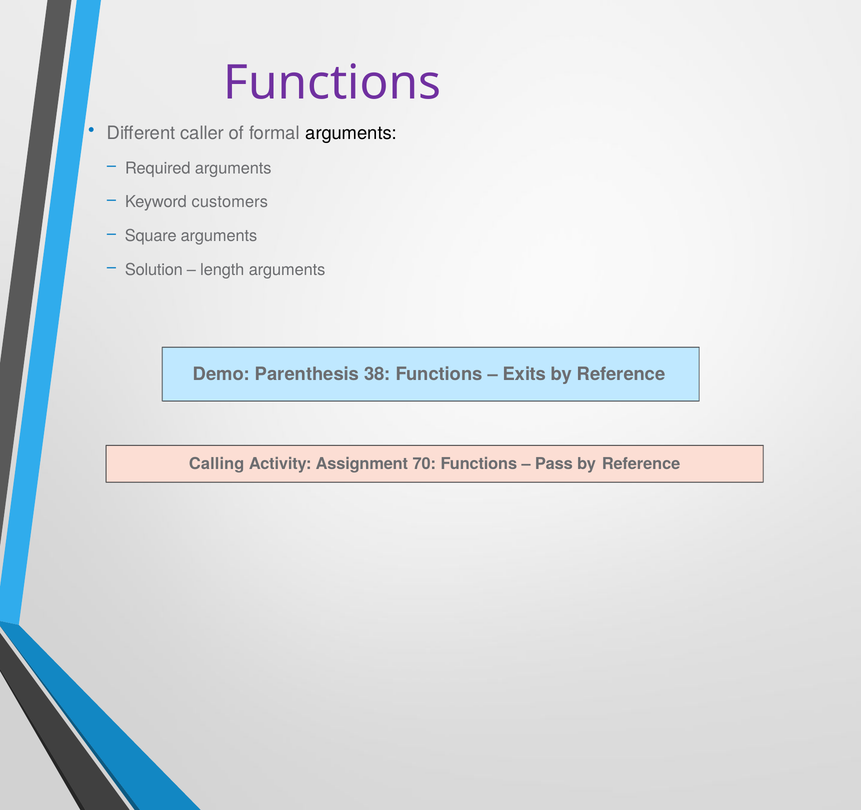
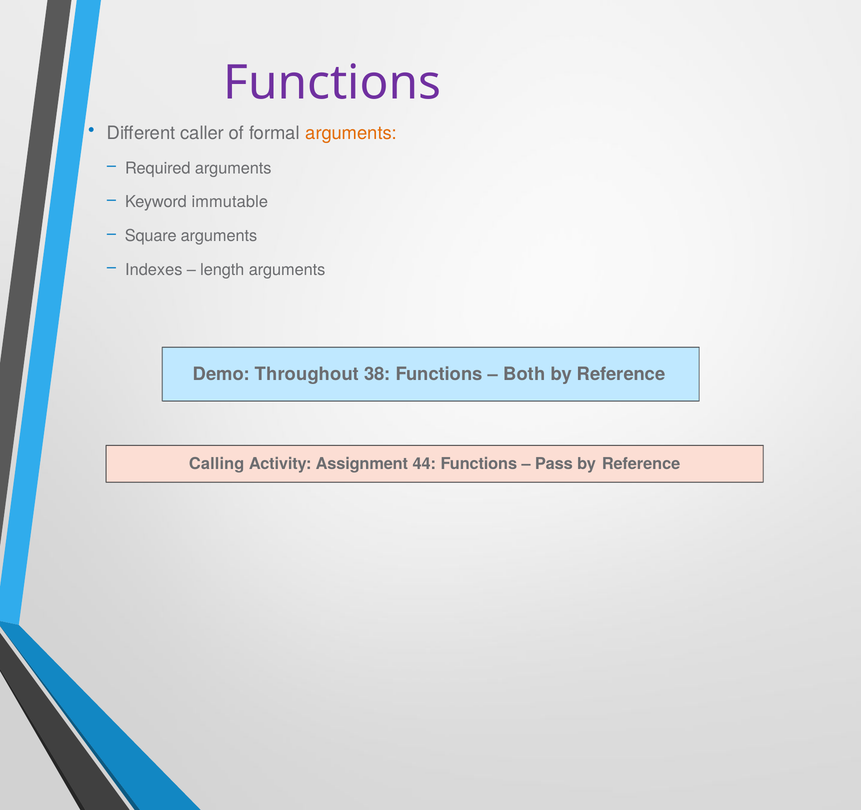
arguments colour: black -> orange (351, 133)
customers: customers -> immutable (230, 202)
Solution: Solution -> Indexes (154, 270)
Parenthesis: Parenthesis -> Throughout (307, 374)
Exits: Exits -> Both (524, 374)
70: 70 -> 44 (424, 464)
